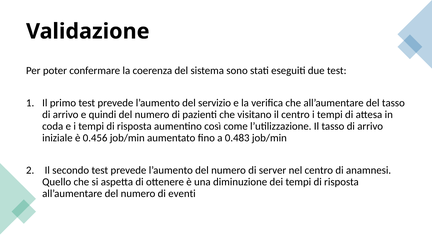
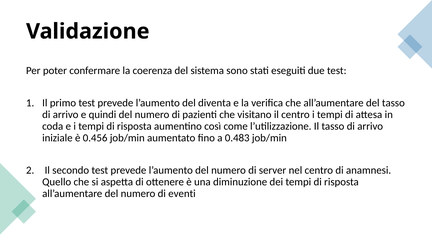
servizio: servizio -> diventa (215, 103)
